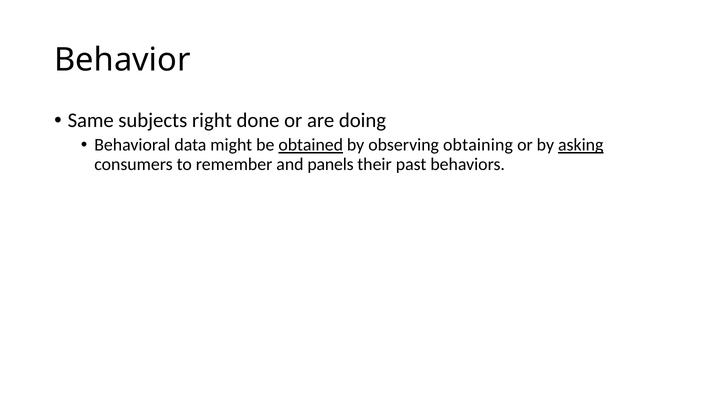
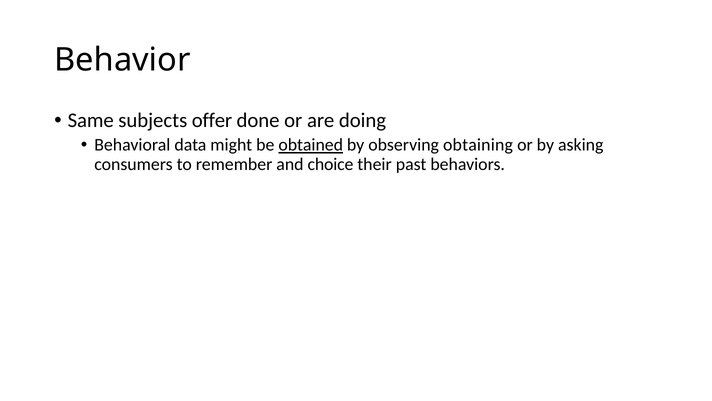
right: right -> offer (212, 120)
asking underline: present -> none (581, 145)
panels: panels -> choice (331, 164)
